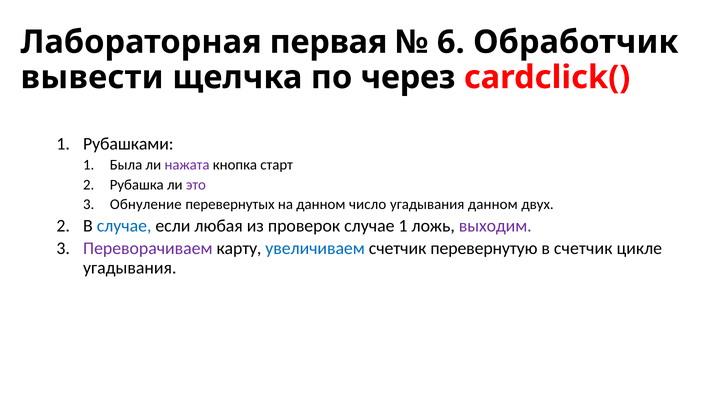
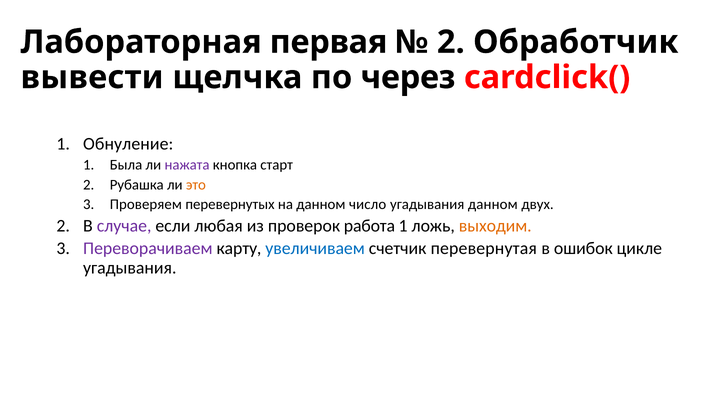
6: 6 -> 2 (451, 42)
Рубашками: Рубашками -> Обнуление (128, 144)
это colour: purple -> orange (196, 185)
Обнуление: Обнуление -> Проверяем (146, 204)
случае colour: blue -> purple (124, 226)
проверок случае: случае -> работа (369, 226)
выходим colour: purple -> orange (495, 226)
перевернутую: перевернутую -> перевернутая (484, 249)
в счетчик: счетчик -> ошибок (583, 249)
